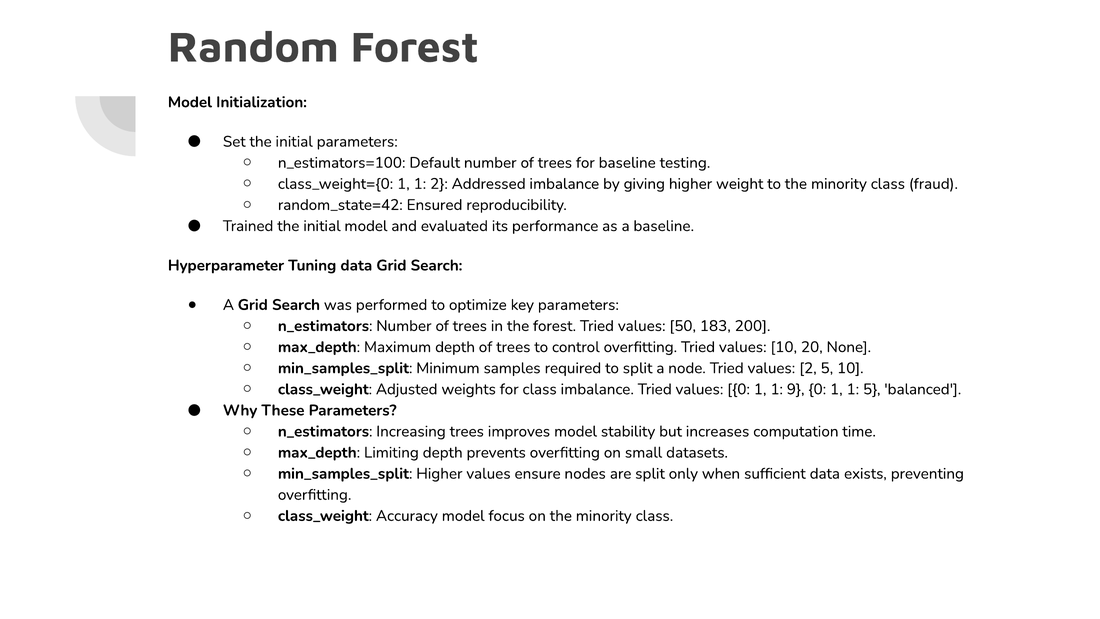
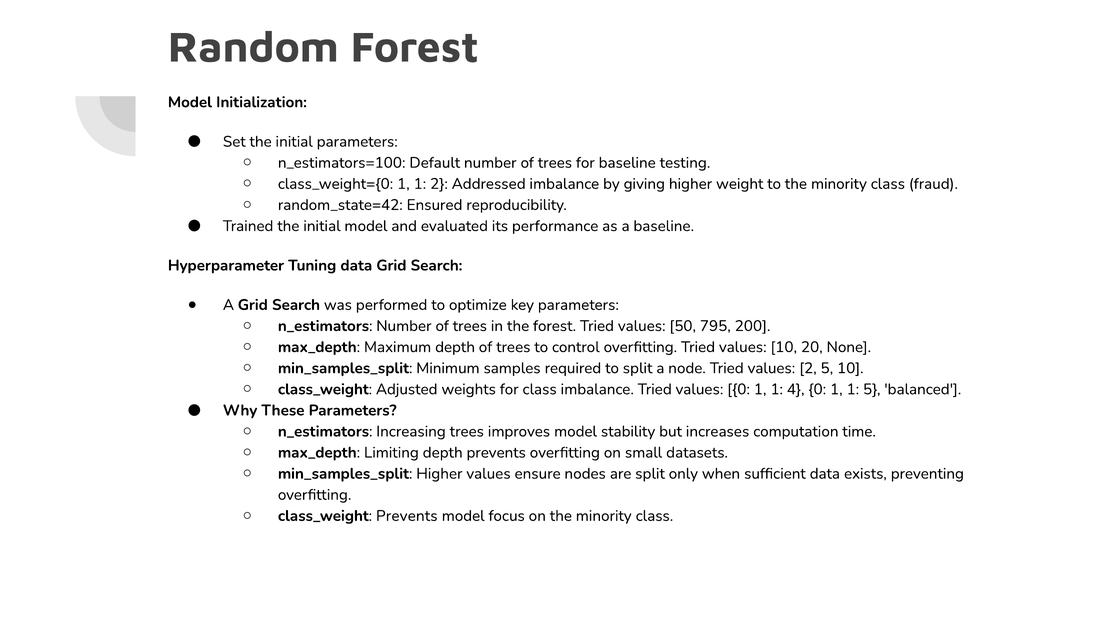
183: 183 -> 795 (715, 326)
9: 9 -> 4 (796, 389)
class_weight Accuracy: Accuracy -> Prevents (407, 516)
